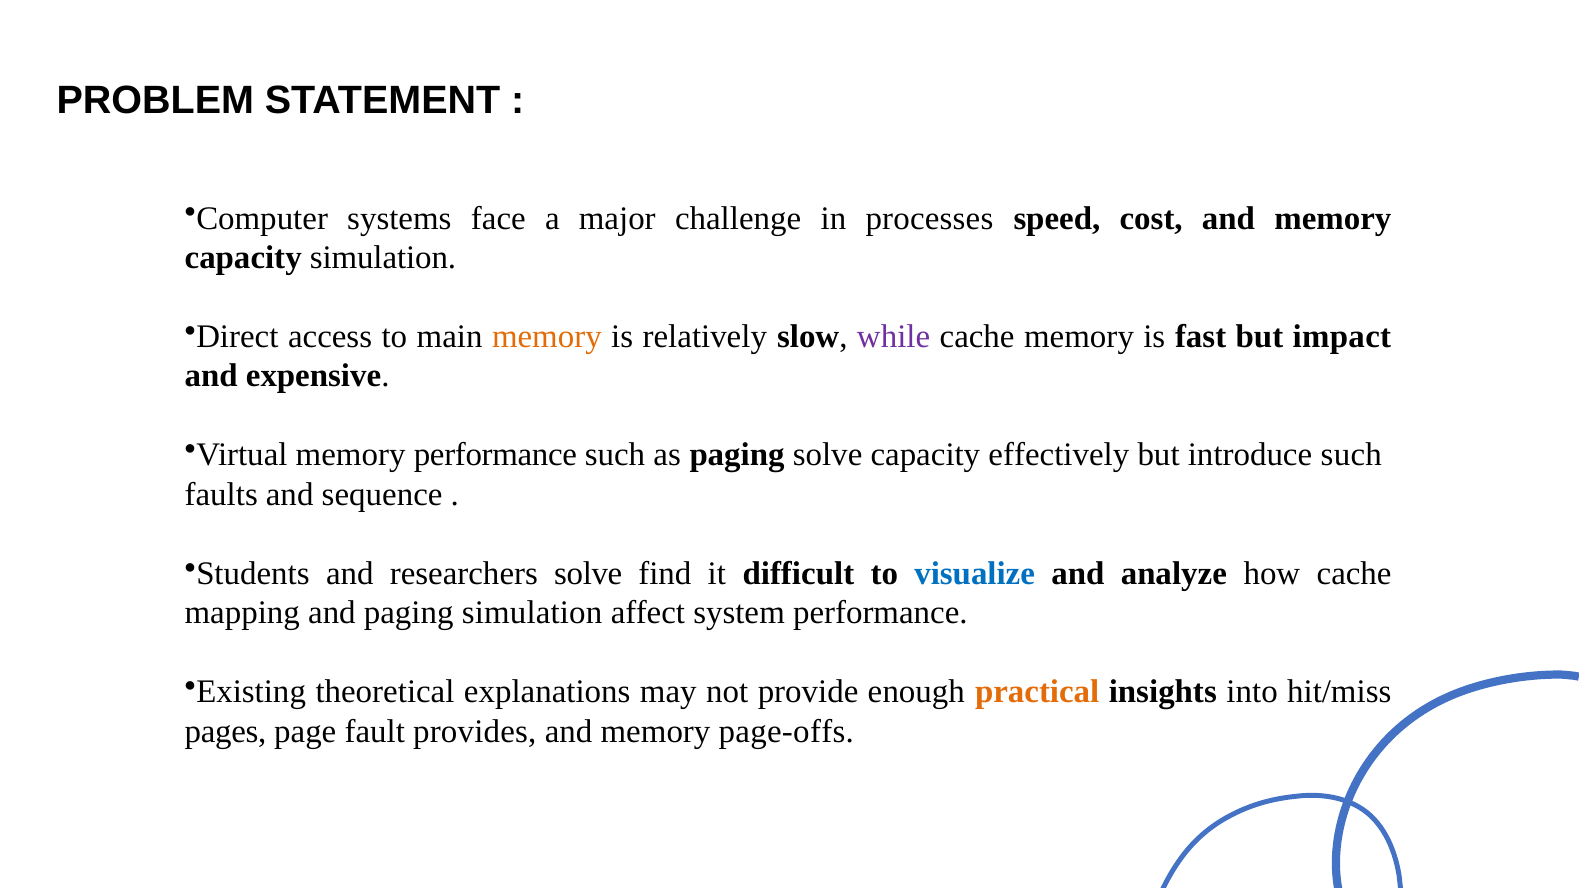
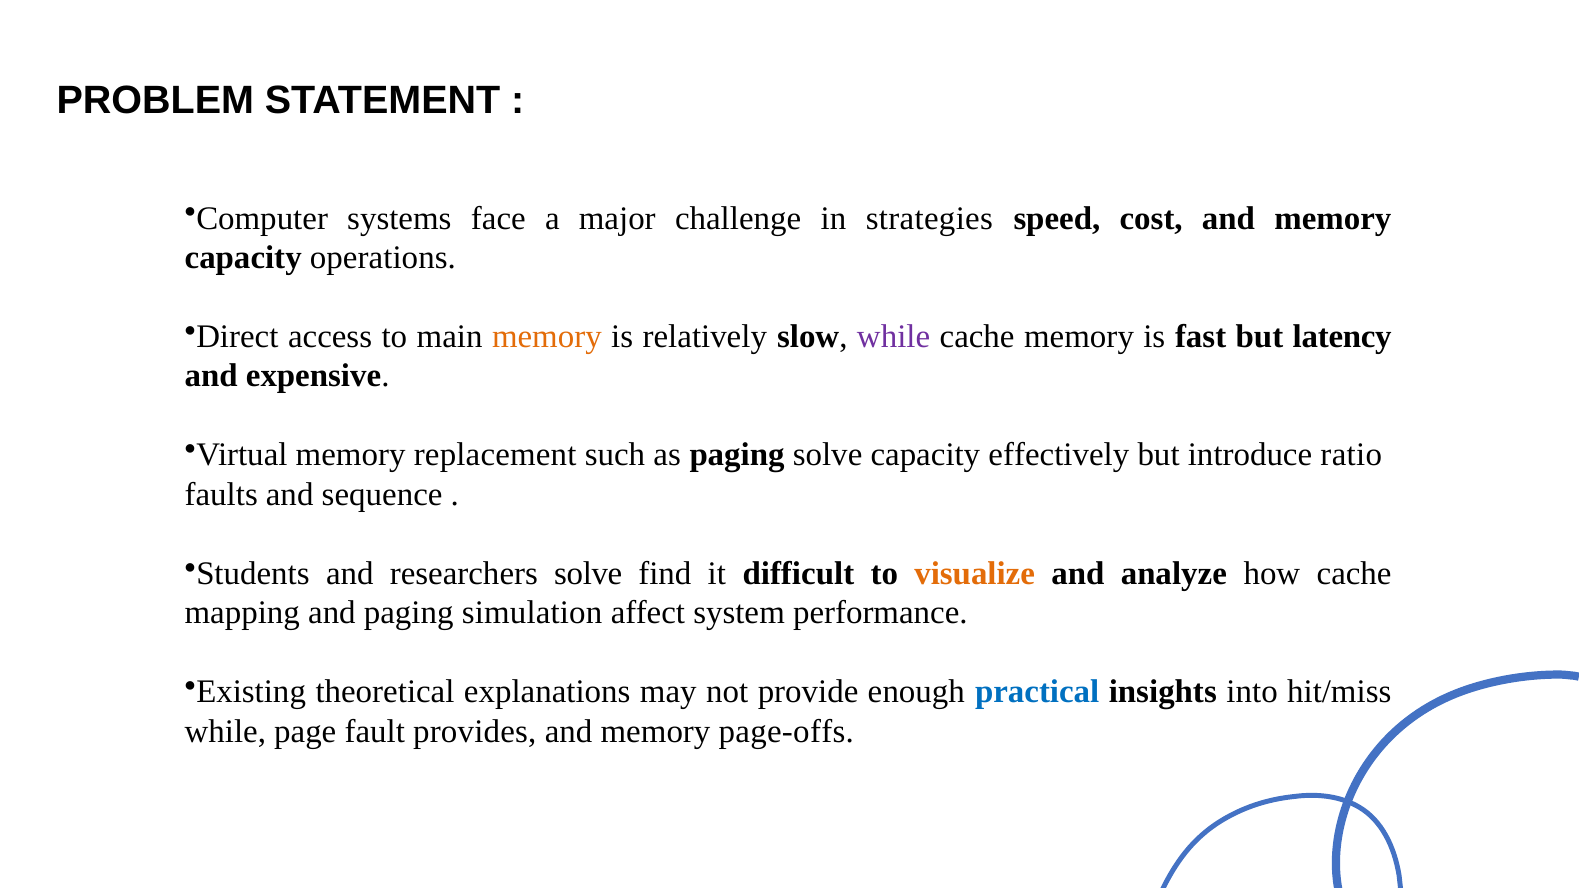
processes: processes -> strategies (929, 218)
capacity simulation: simulation -> operations (383, 258)
impact: impact -> latency (1342, 337)
memory performance: performance -> replacement (495, 455)
introduce such: such -> ratio (1351, 455)
visualize colour: blue -> orange (975, 574)
practical colour: orange -> blue (1037, 692)
pages: pages -> while (225, 732)
